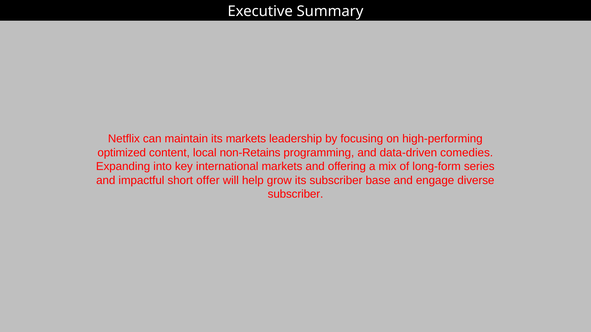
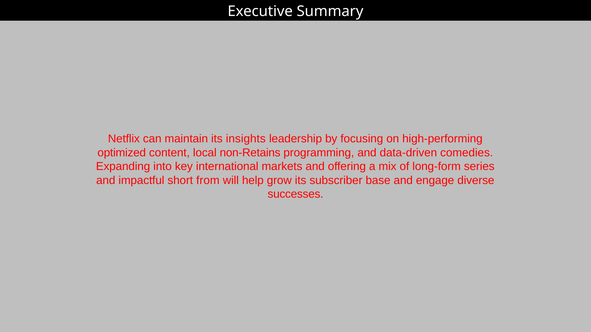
its markets: markets -> insights (246, 139)
offer: offer -> from (208, 180)
subscriber: subscriber -> successes (296, 194)
